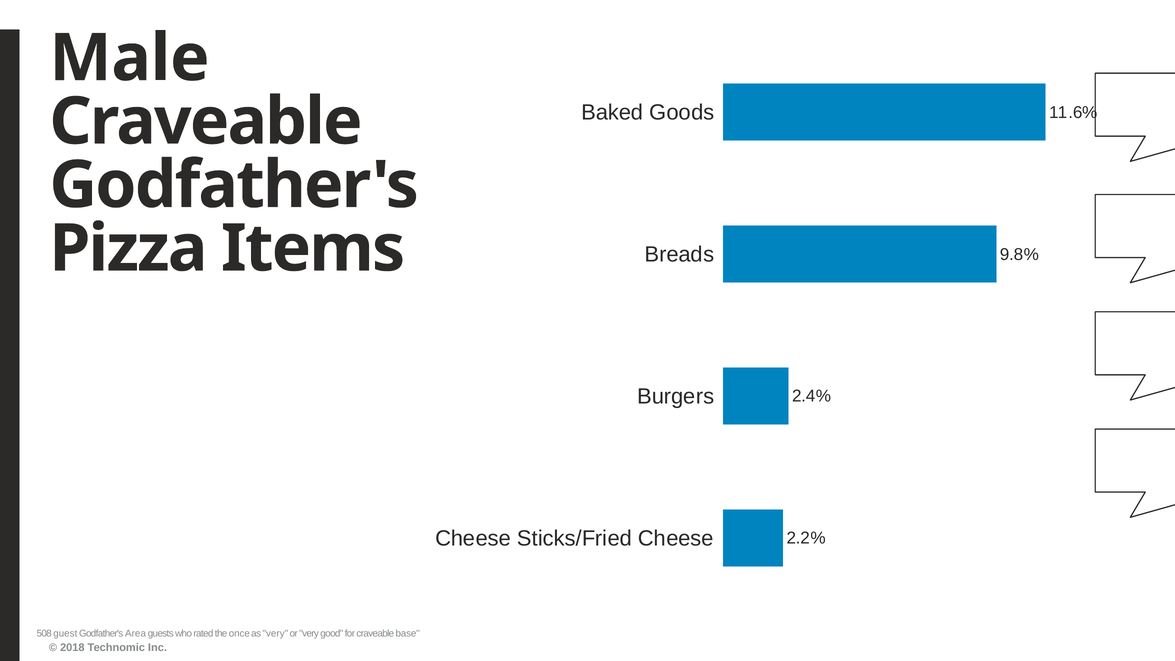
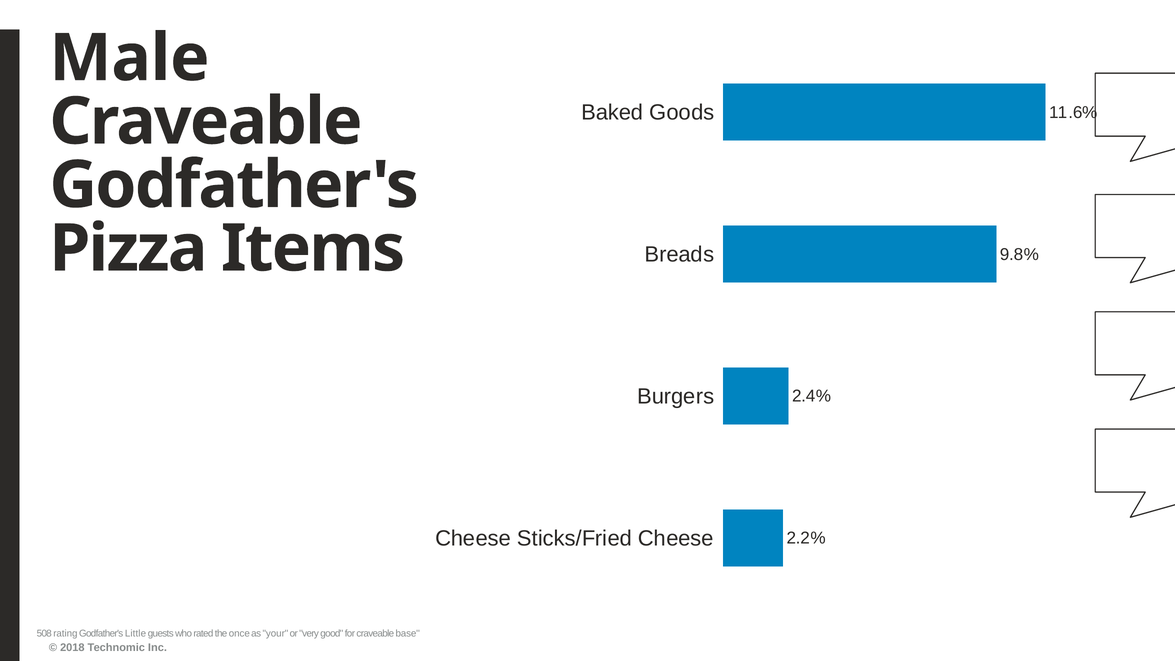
guest: guest -> rating (65, 633)
Area: Area -> Little (136, 633)
as very: very -> your (275, 633)
